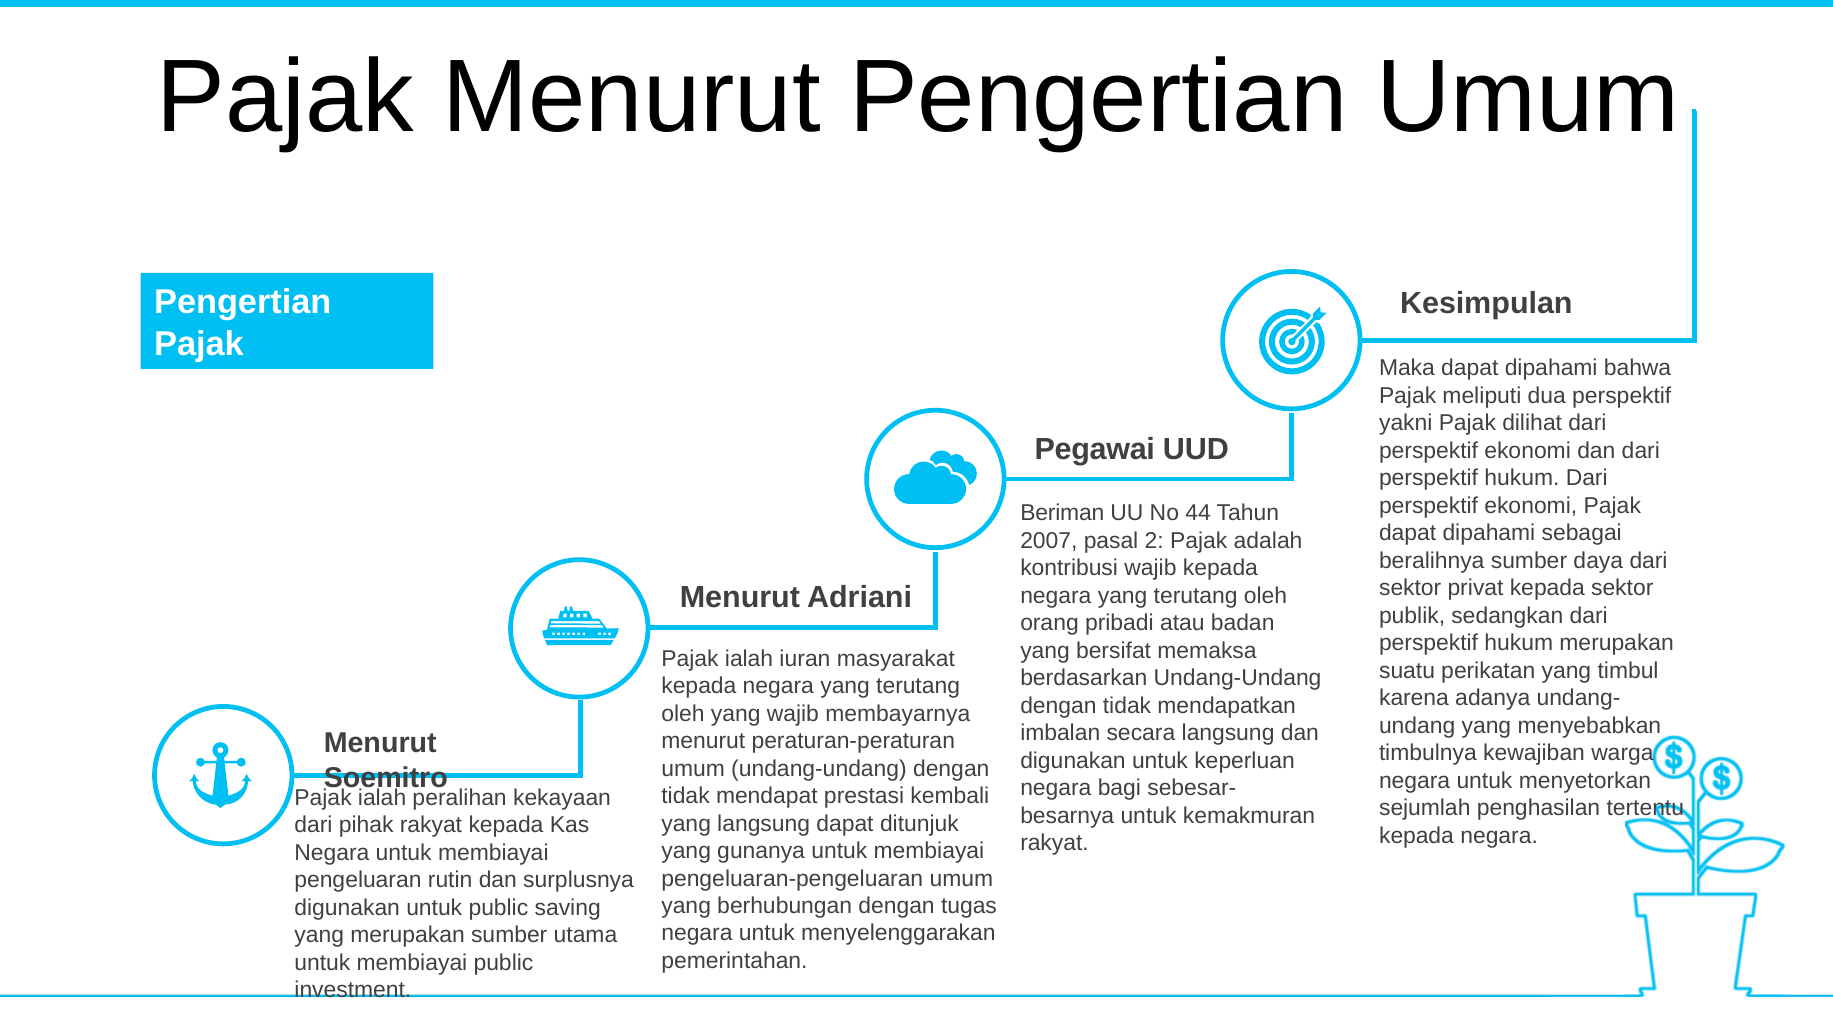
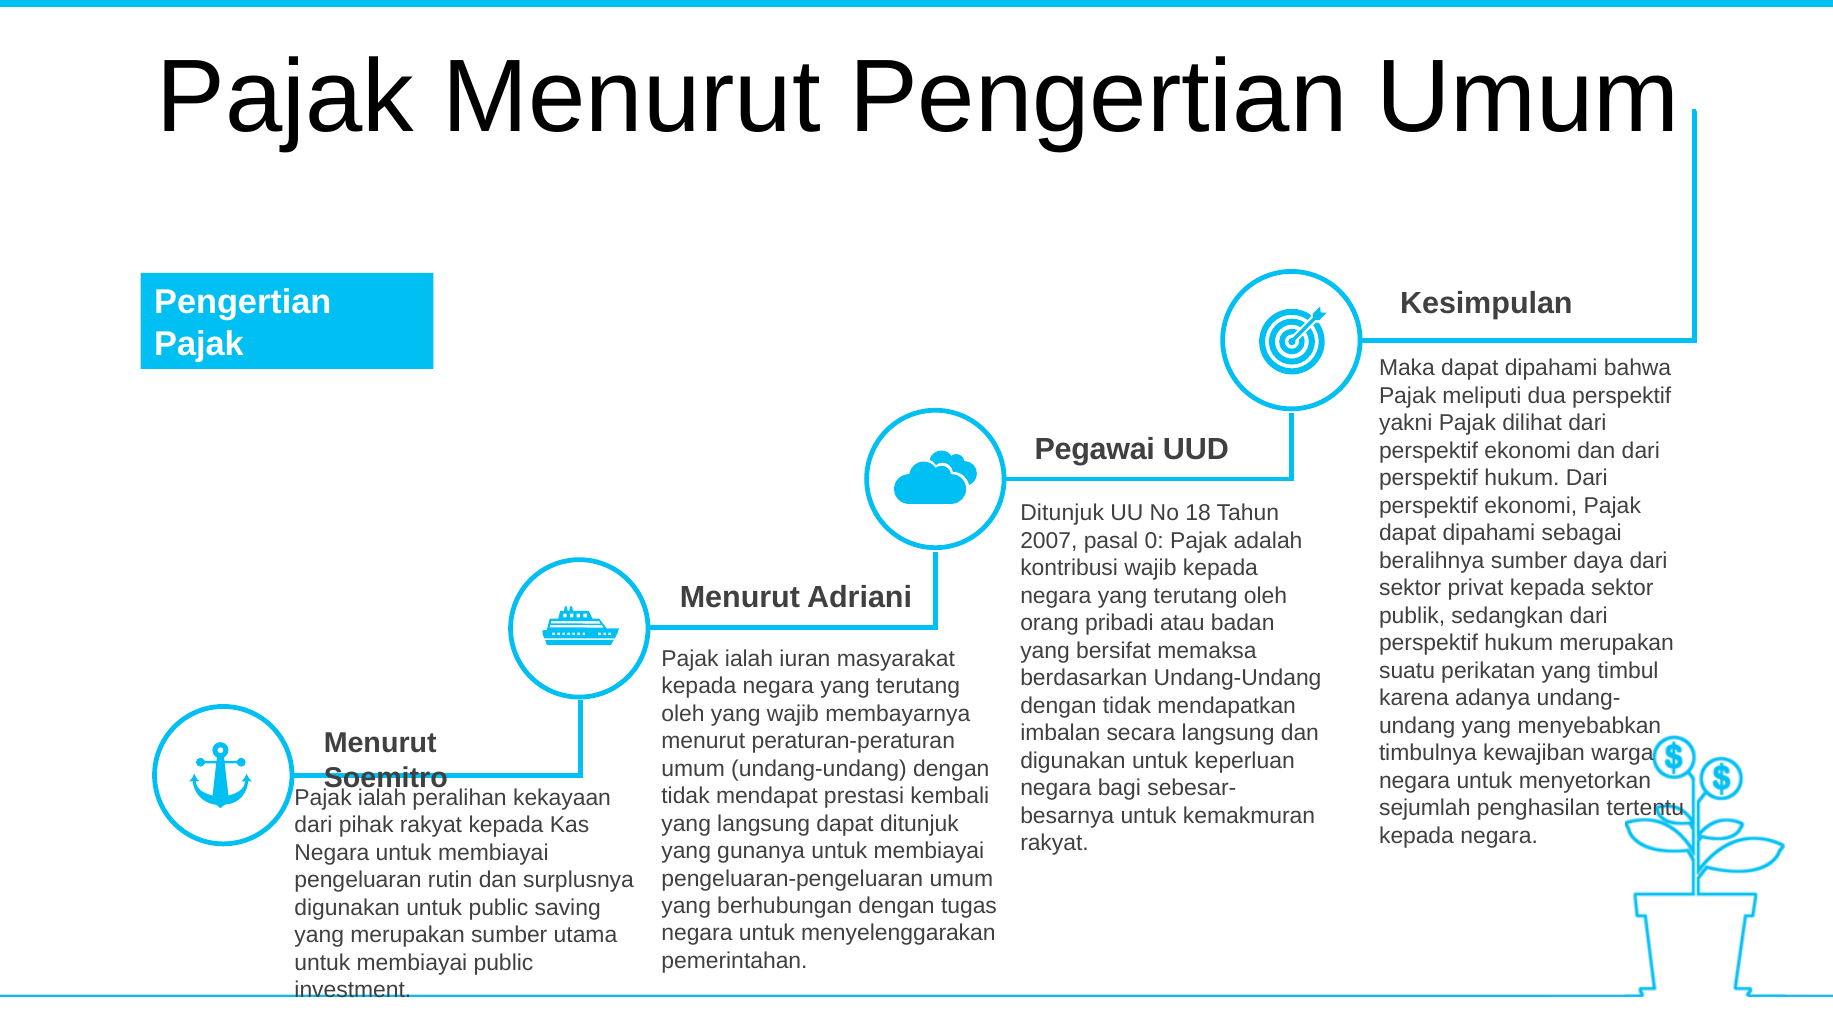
Beriman: Beriman -> Ditunjuk (1062, 513)
44: 44 -> 18 (1198, 513)
2: 2 -> 0 (1154, 541)
